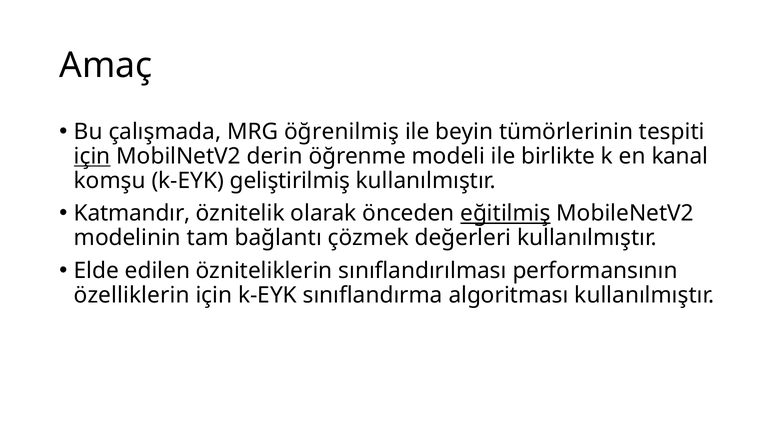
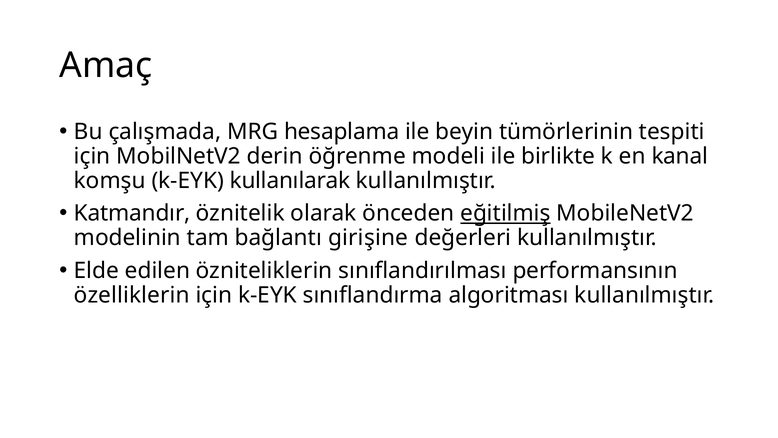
öğrenilmiş: öğrenilmiş -> hesaplama (342, 132)
için underline: present -> none (92, 156)
geliştirilmiş: geliştirilmiş -> kullanılarak (290, 181)
çözmek: çözmek -> girişine (368, 238)
